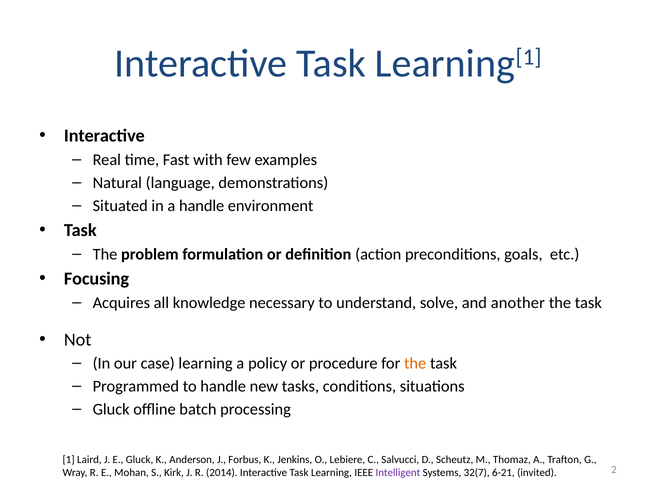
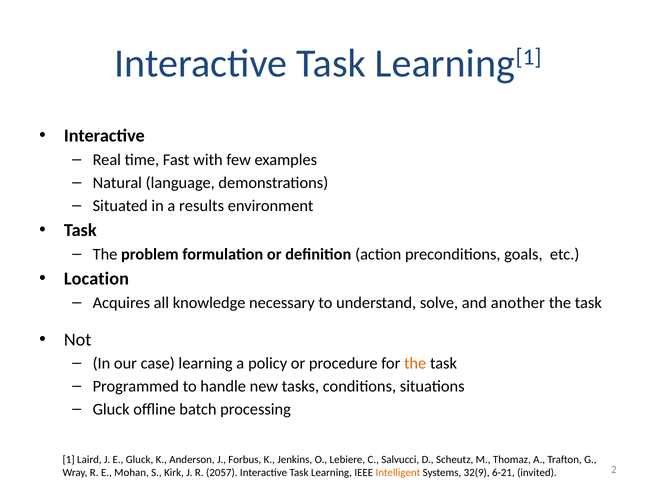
a handle: handle -> results (202, 206)
Focusing: Focusing -> Location (96, 279)
2014: 2014 -> 2057 (222, 473)
Intelligent colour: purple -> orange (398, 473)
32(7: 32(7 -> 32(9 (477, 473)
